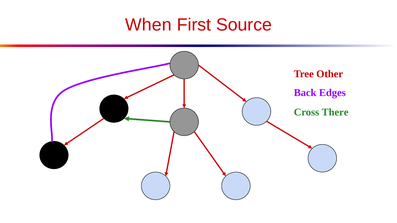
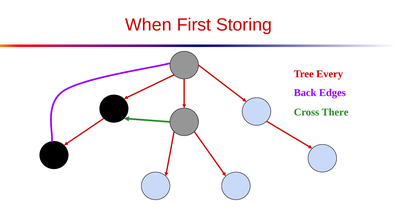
Source: Source -> Storing (244, 25)
Other: Other -> Every (330, 74)
